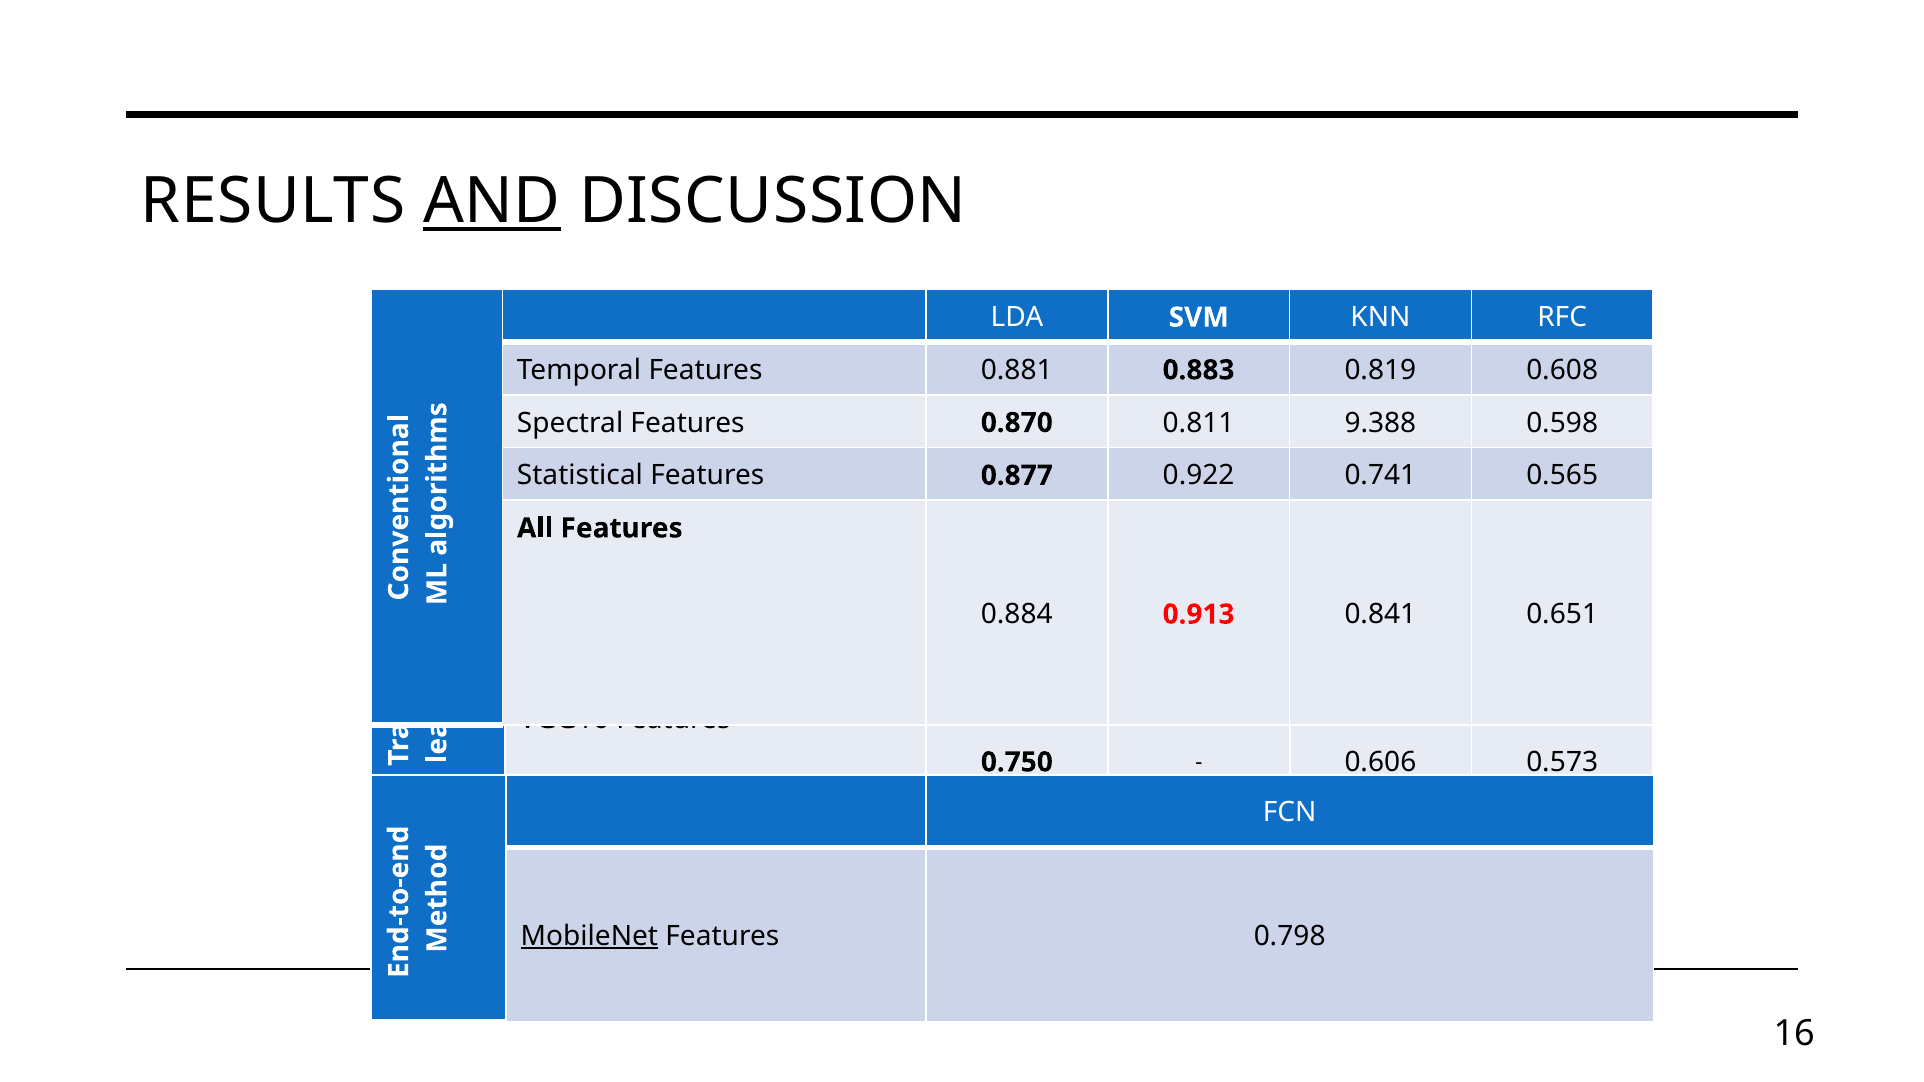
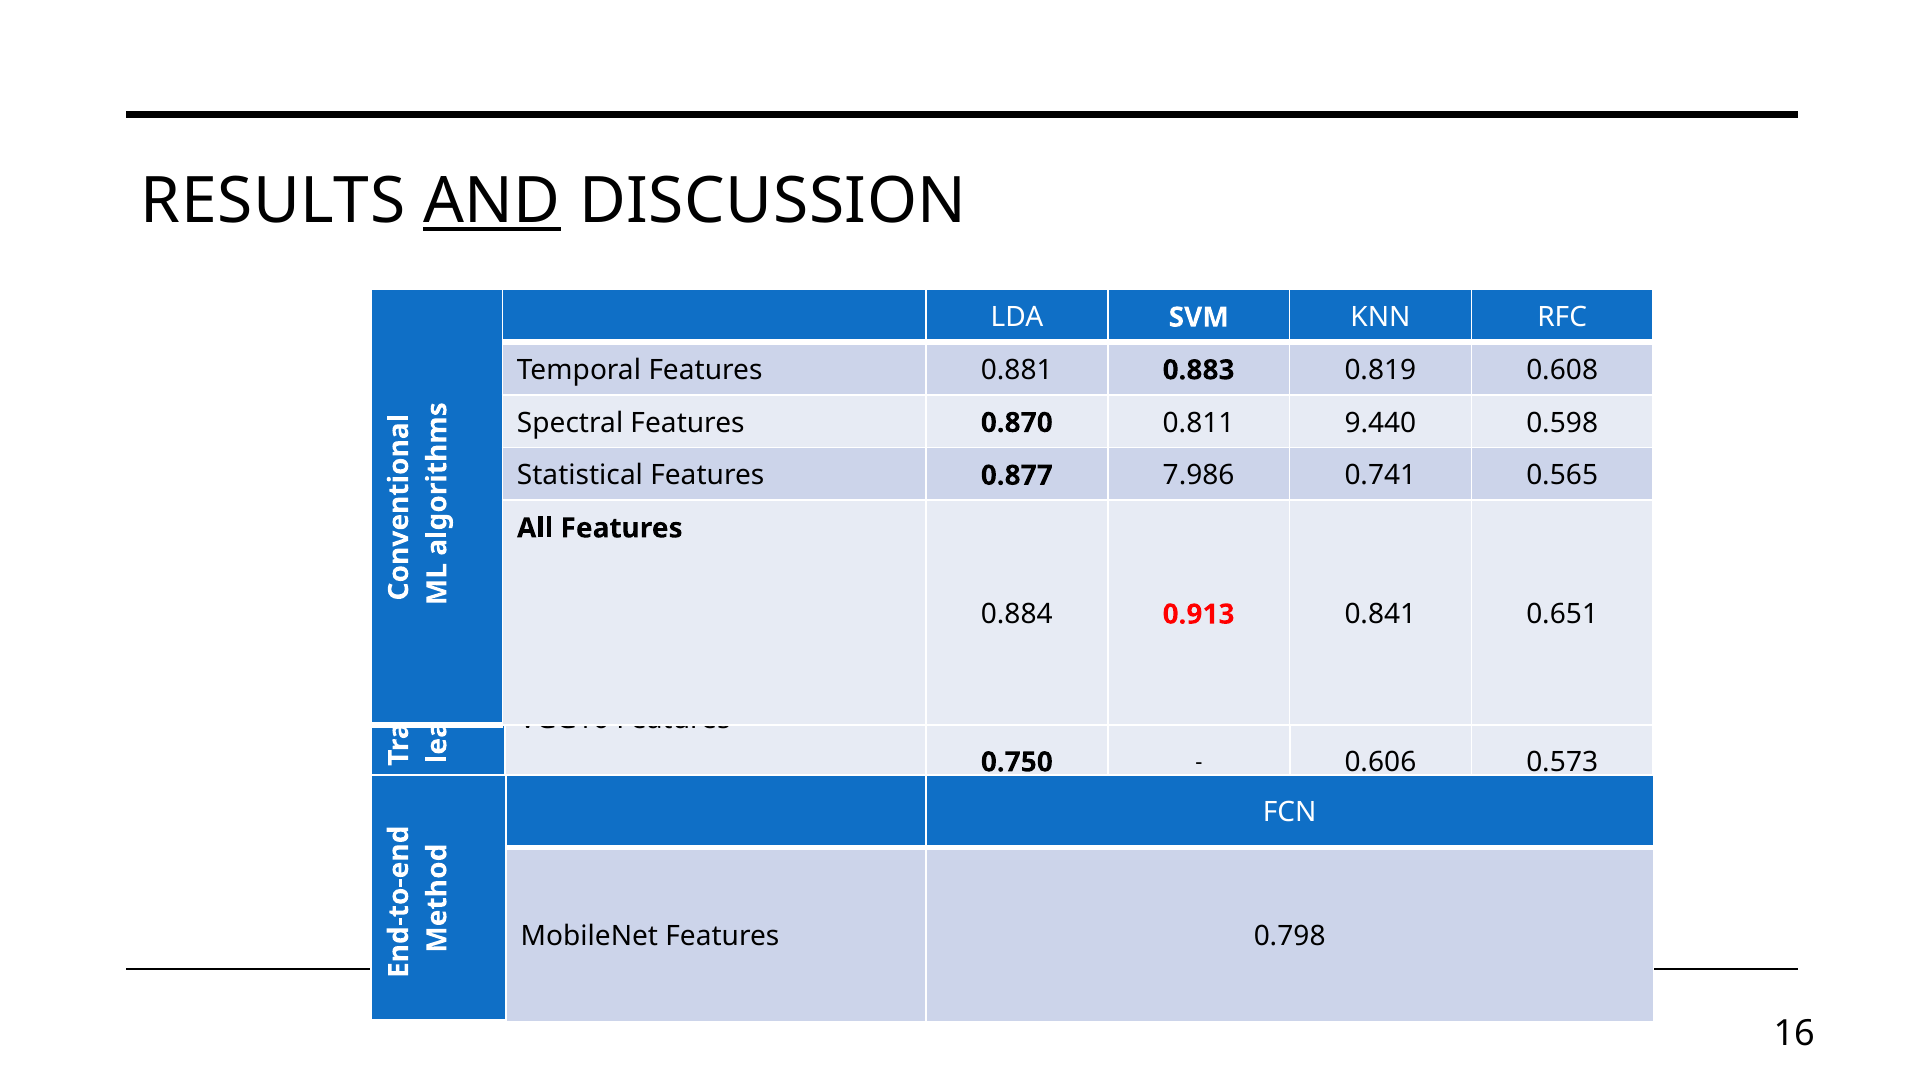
9.388: 9.388 -> 9.440 (1380, 423)
0.922: 0.922 -> 7.986 (1199, 476)
MobileNet underline: present -> none (589, 936)
